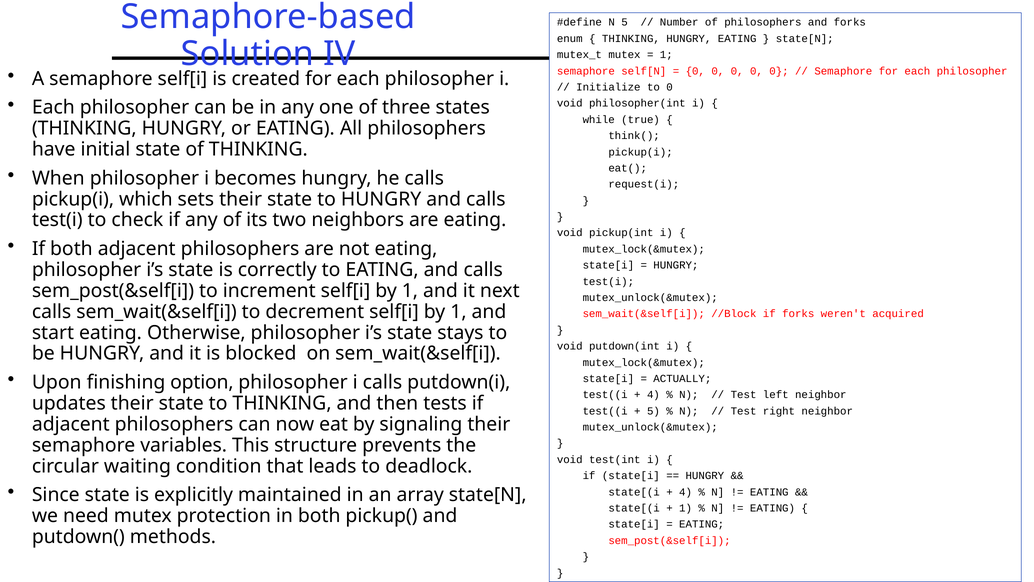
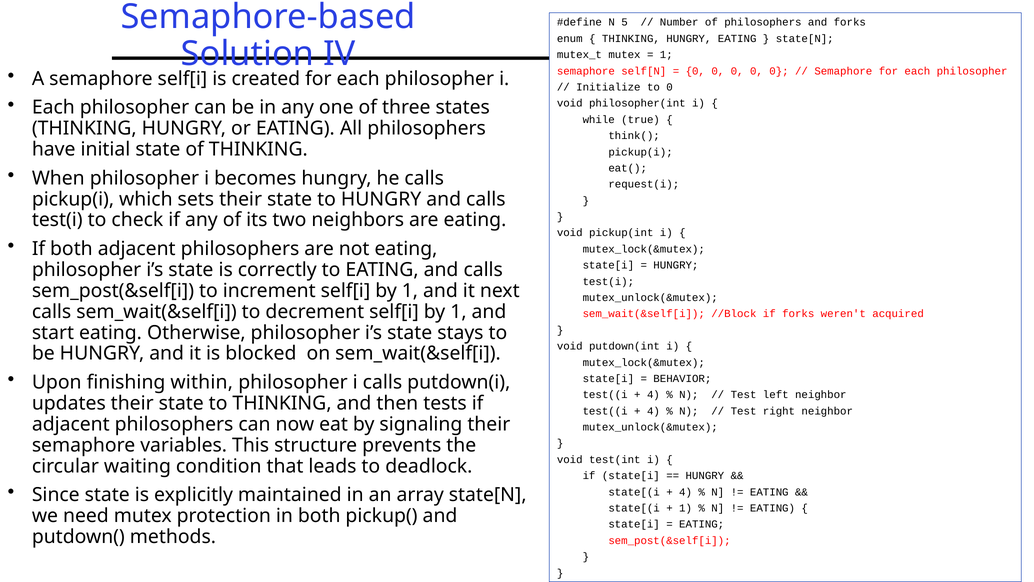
option: option -> within (202, 382)
ACTUALLY: ACTUALLY -> BEHAVIOR (682, 378)
5: 5 -> 4 (653, 411)
